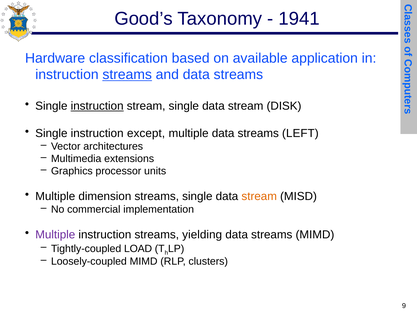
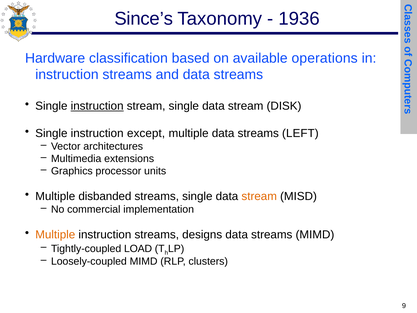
Good’s: Good’s -> Since’s (144, 19)
1941: 1941 -> 1936 (299, 19)
application: application -> operations (325, 58)
streams underline: present -> none (127, 75)
dimension: dimension -> disbanded (105, 196)
Multiple colour: purple -> orange (55, 234)
yielding: yielding -> designs (202, 234)
